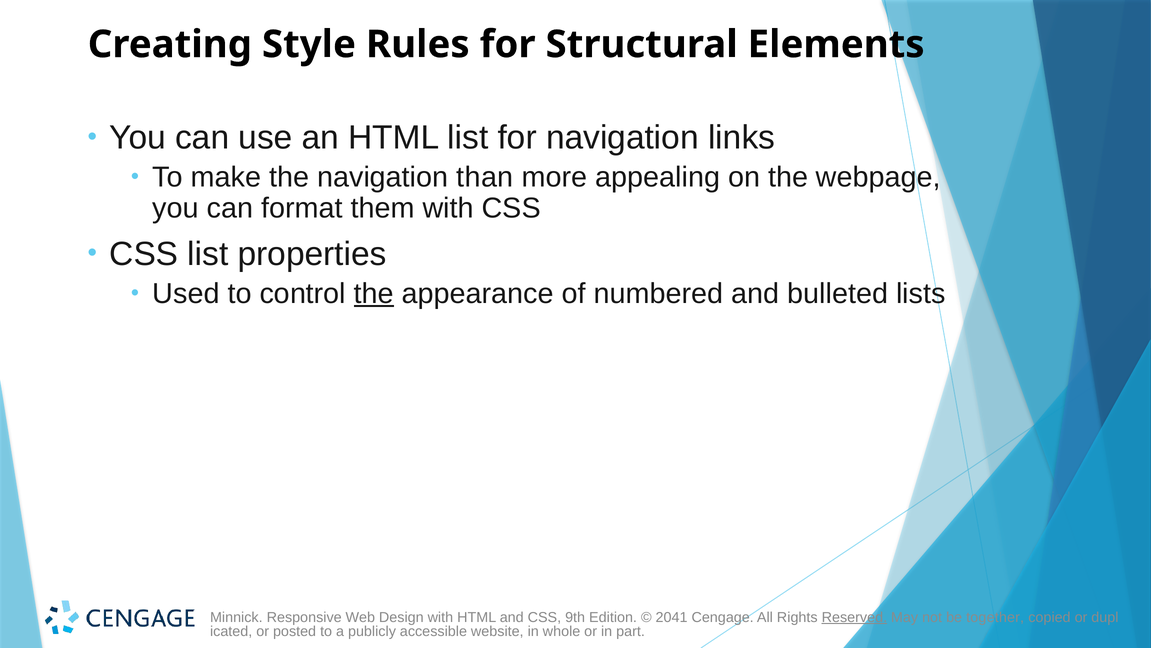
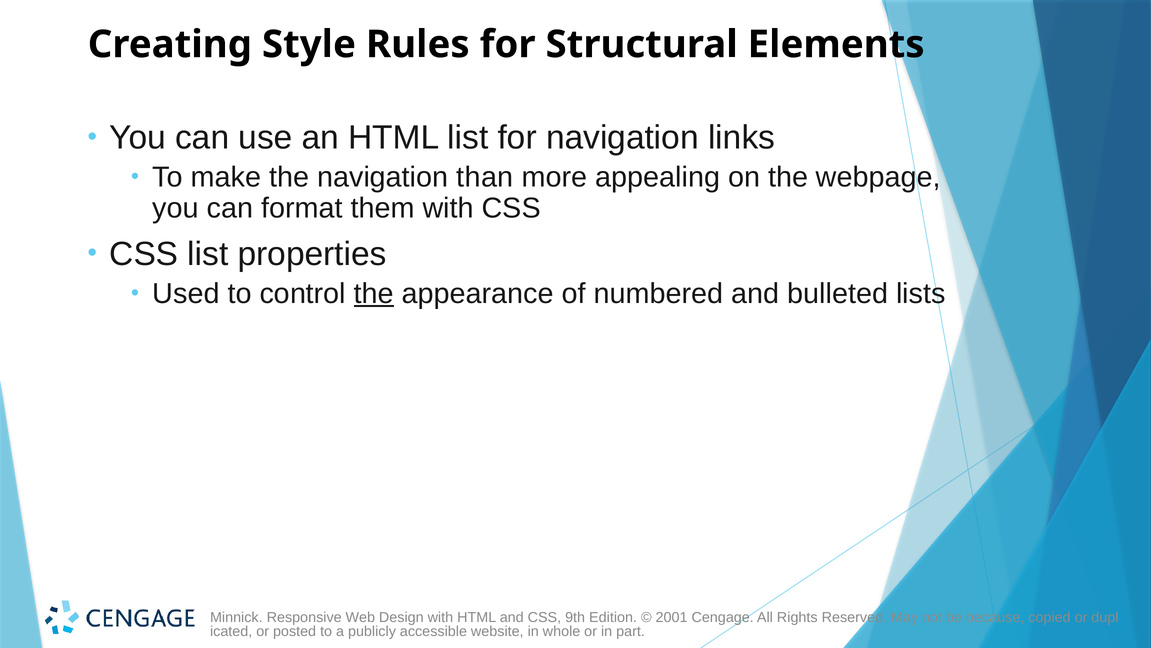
2041: 2041 -> 2001 (672, 617)
Reserved underline: present -> none (854, 617)
together: together -> because (995, 617)
